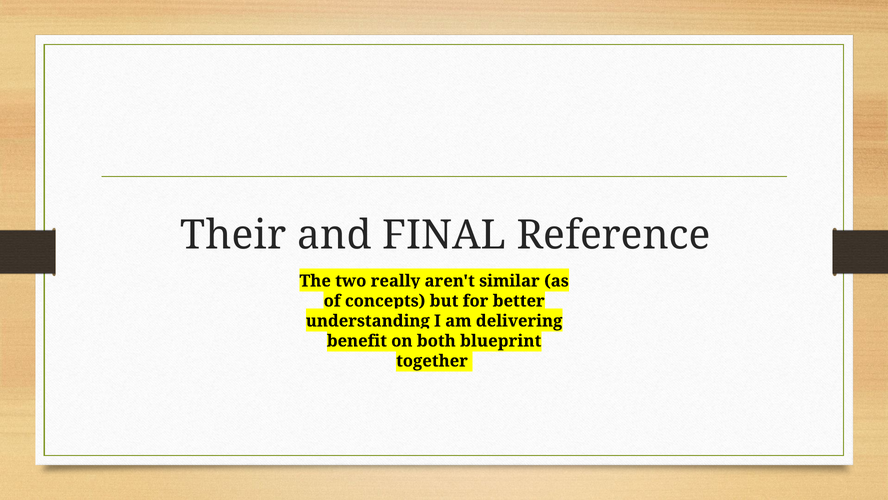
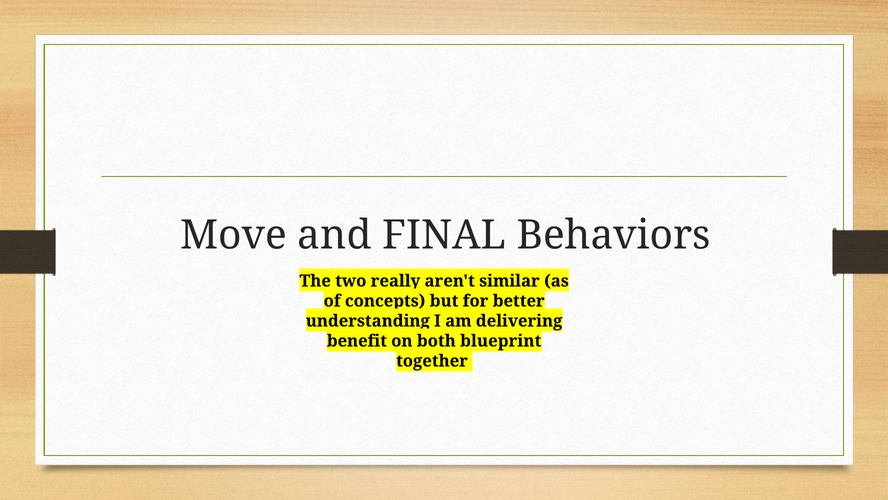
Their: Their -> Move (234, 235)
Reference: Reference -> Behaviors (614, 235)
